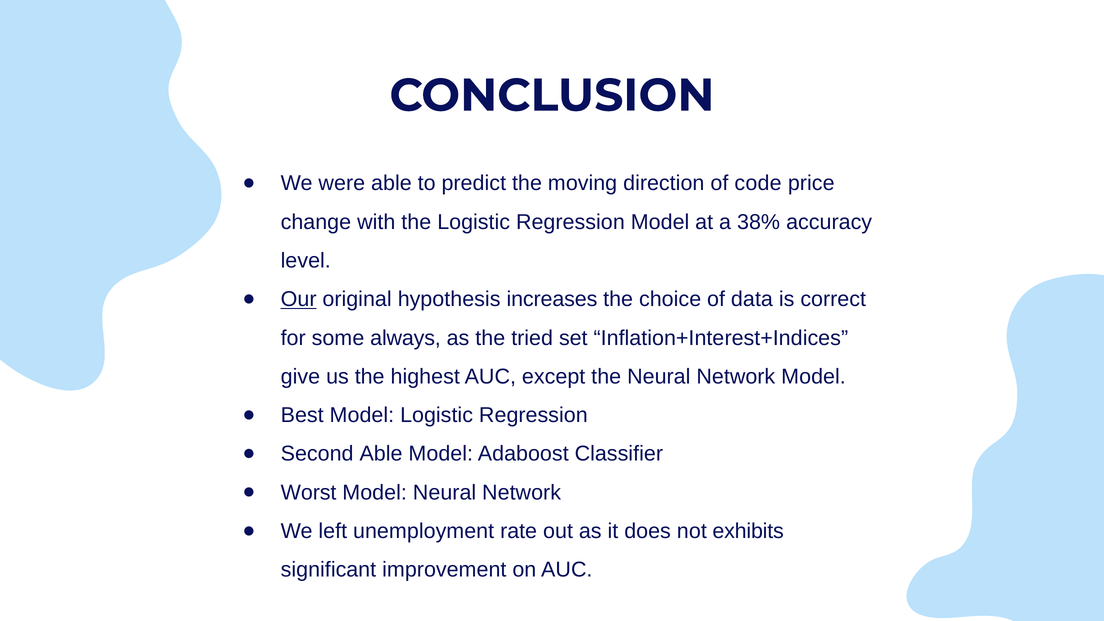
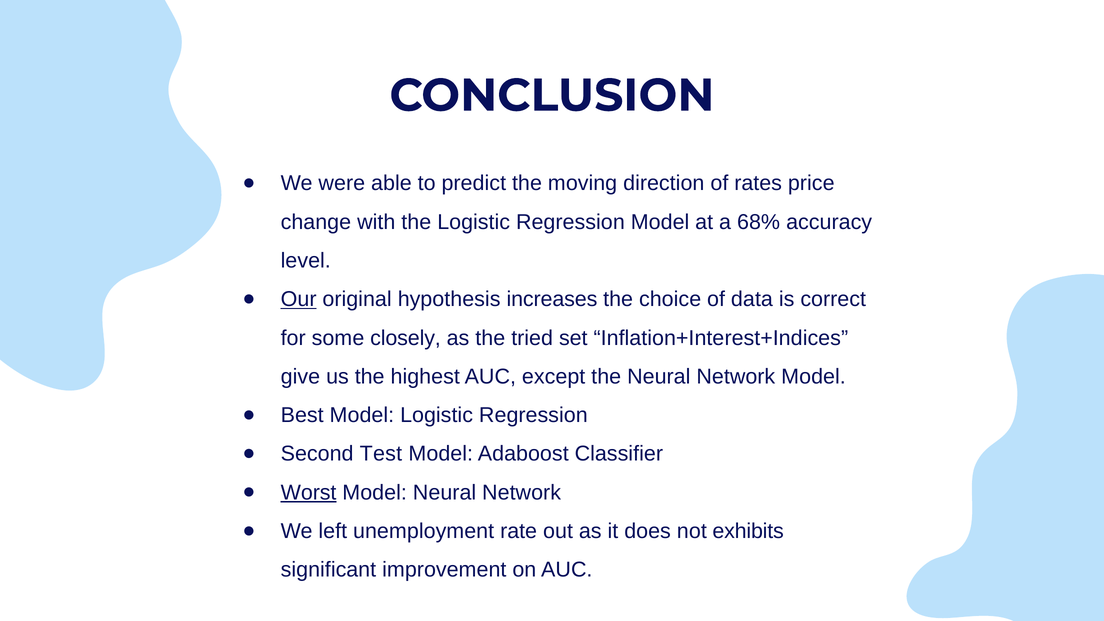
code: code -> rates (758, 183)
38%: 38% -> 68% (759, 222)
always: always -> closely (406, 338)
Second Able: Able -> Test (381, 454)
Worst underline: none -> present (309, 492)
